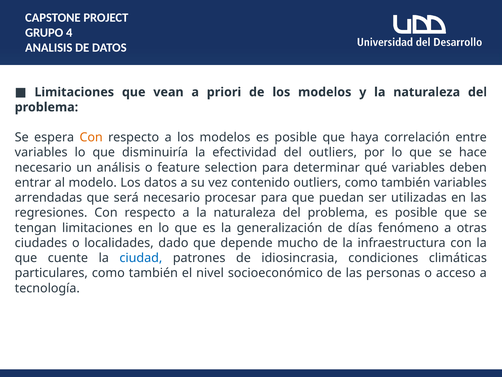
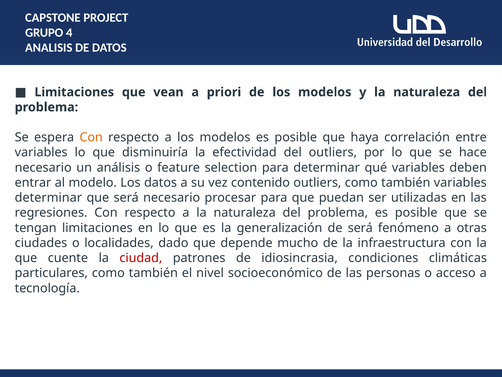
arrendadas: arrendadas -> determinar (48, 197)
de días: días -> será (360, 228)
ciudad colour: blue -> red (141, 258)
